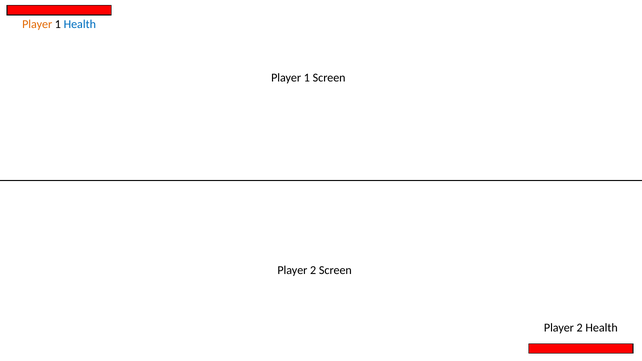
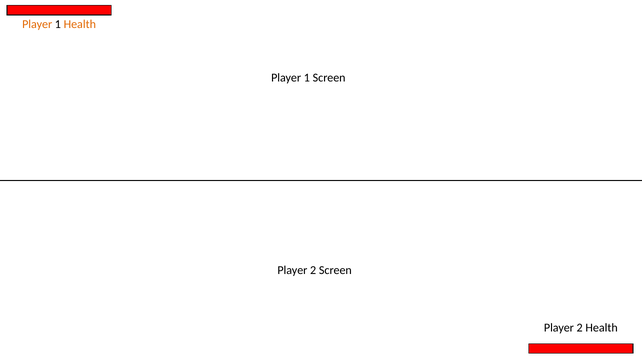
Health colour: blue -> orange (80, 24)
